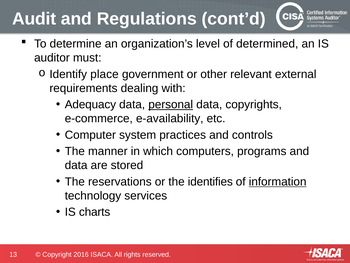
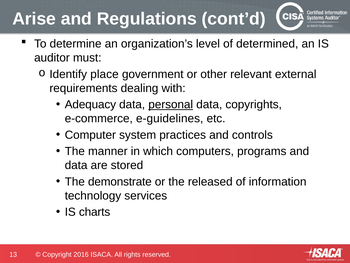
Audit: Audit -> Arise (34, 19)
e-availability: e-availability -> e-guidelines (170, 118)
reservations: reservations -> demonstrate (120, 181)
identifies: identifies -> released (210, 181)
information underline: present -> none (278, 181)
